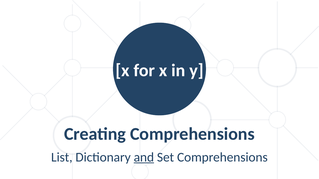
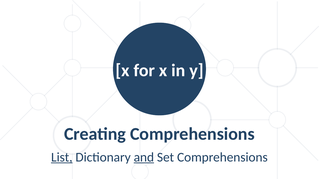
List underline: none -> present (62, 158)
